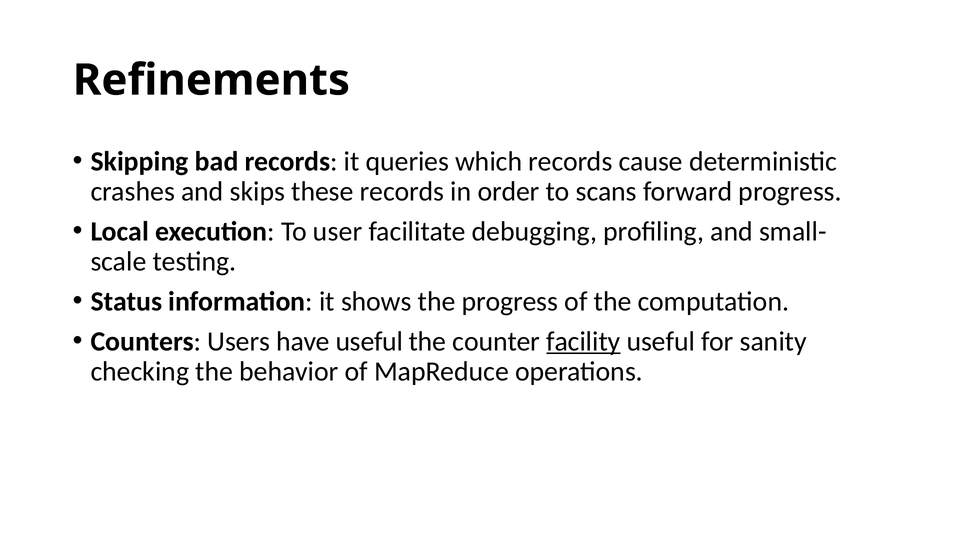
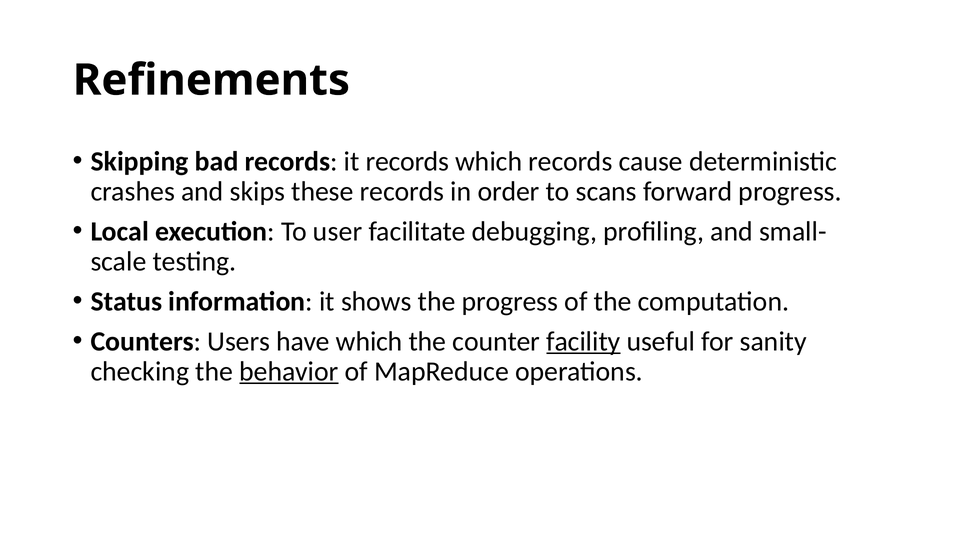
it queries: queries -> records (407, 161)
have useful: useful -> which (369, 341)
behavior underline: none -> present (289, 371)
